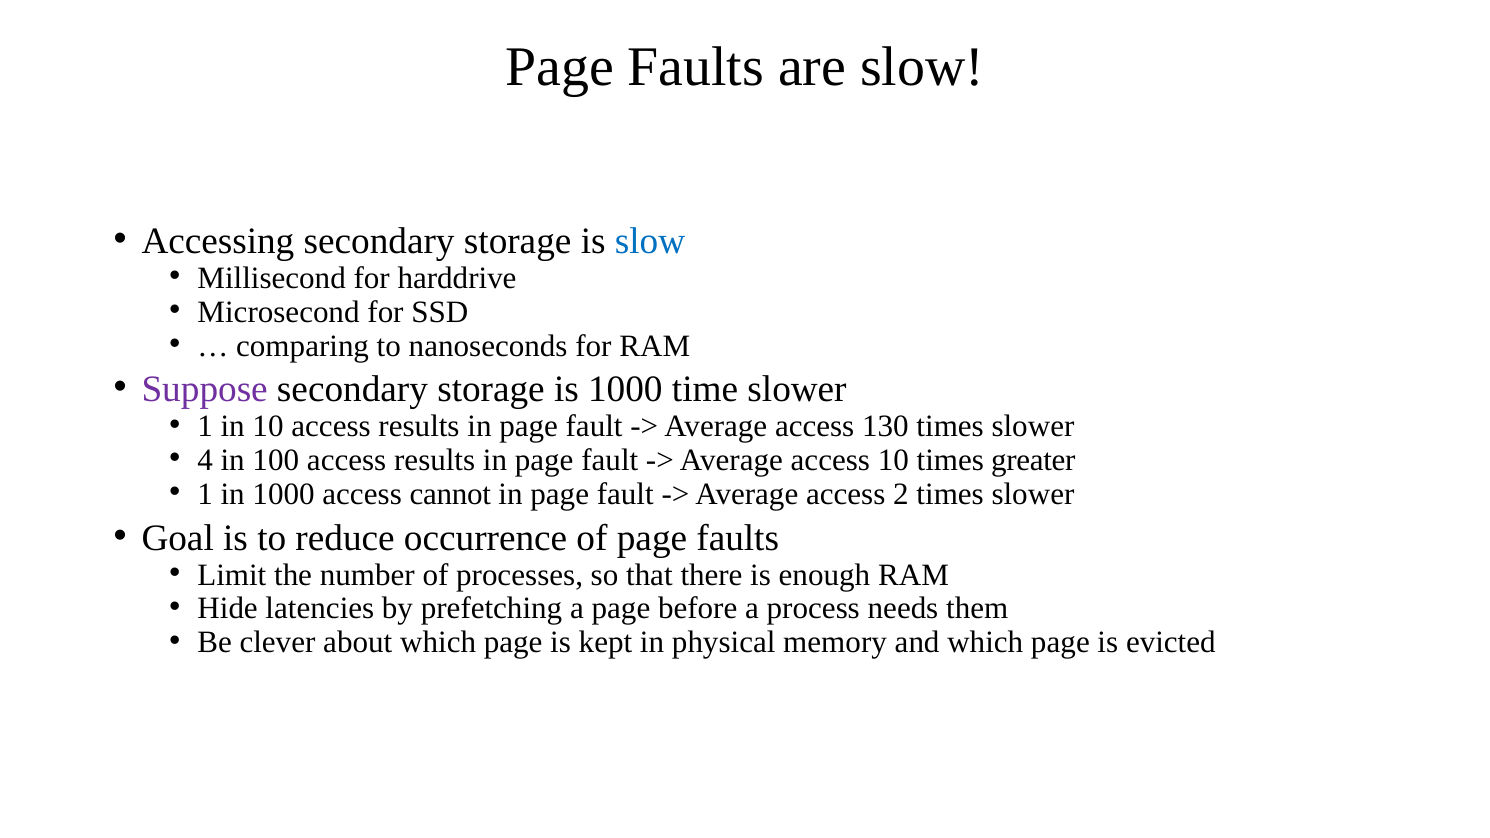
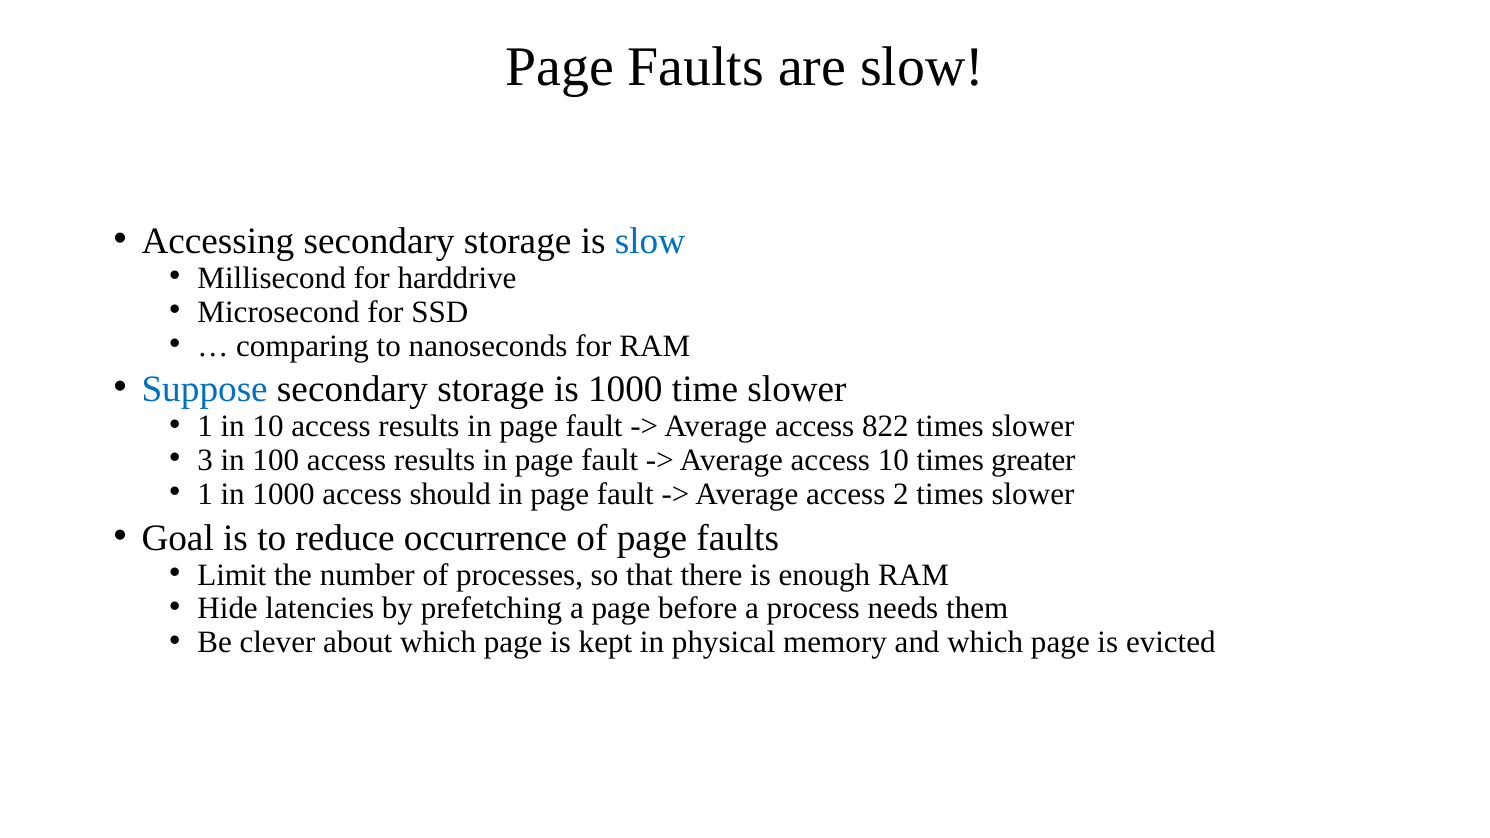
Suppose colour: purple -> blue (205, 390)
130: 130 -> 822 (885, 427)
4: 4 -> 3 (205, 460)
cannot: cannot -> should (450, 494)
